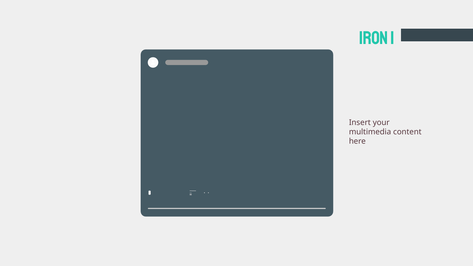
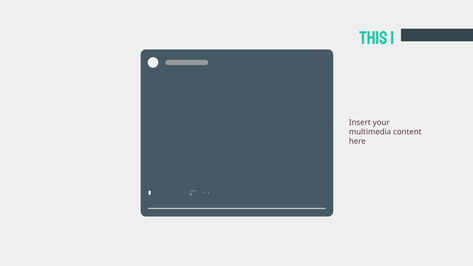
Iron: Iron -> This (374, 38)
